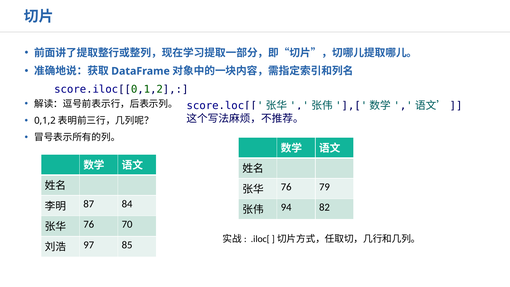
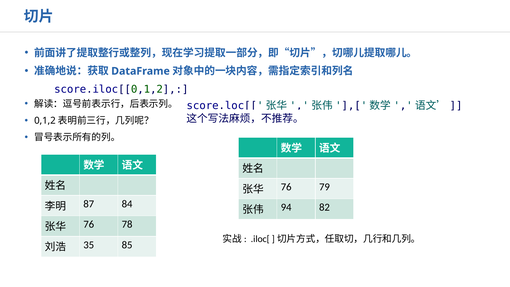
70: 70 -> 78 (127, 224)
97: 97 -> 35 (89, 245)
